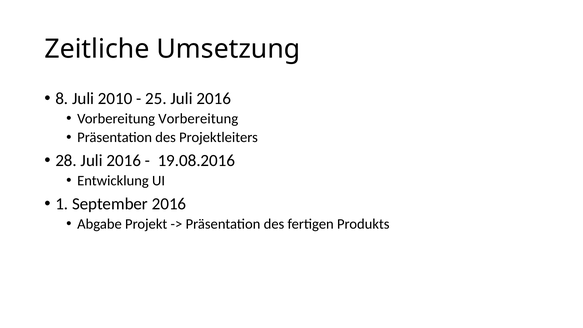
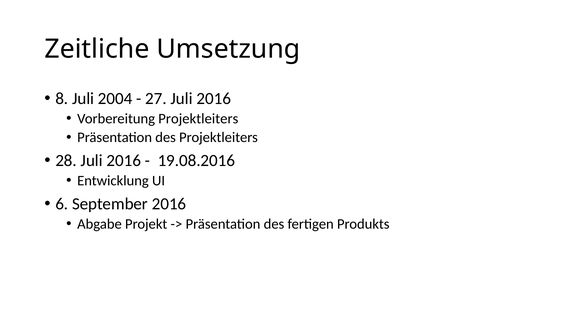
2010: 2010 -> 2004 (115, 99)
25: 25 -> 27 (156, 99)
Vorbereitung Vorbereitung: Vorbereitung -> Projektleiters (198, 119)
1: 1 -> 6 (62, 204)
